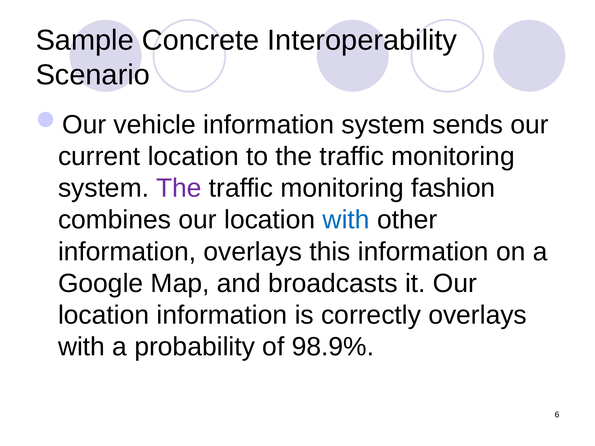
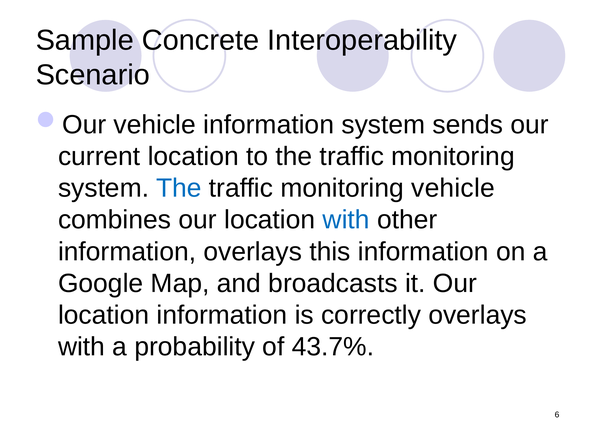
The colour: purple -> blue (179, 188)
monitoring fashion: fashion -> vehicle (453, 188)
98.9%: 98.9% -> 43.7% (333, 347)
